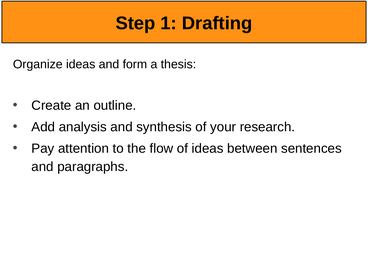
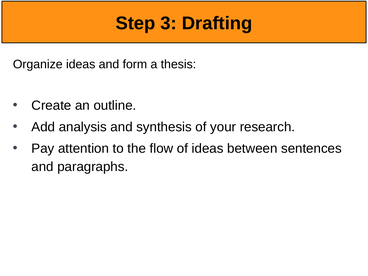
1: 1 -> 3 (169, 23)
